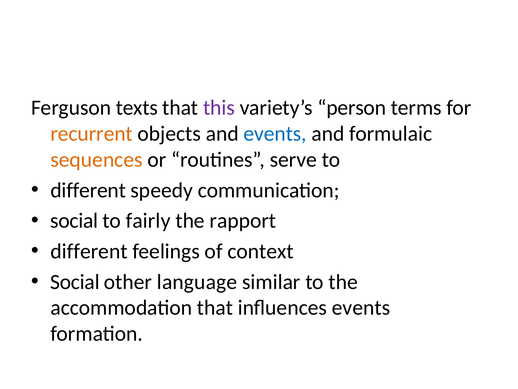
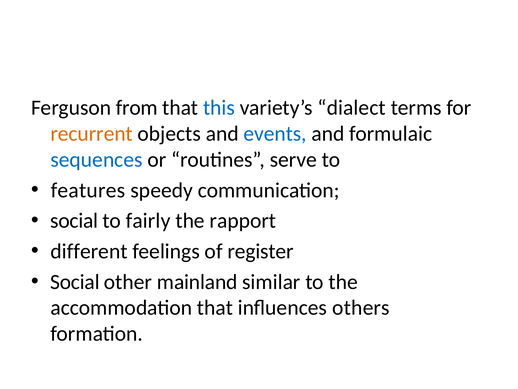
texts: texts -> from (137, 108)
this colour: purple -> blue (219, 108)
person: person -> dialect (352, 108)
sequences colour: orange -> blue (97, 159)
different: different -> features (88, 190)
context: context -> register (261, 251)
language: language -> mainland (197, 282)
influences events: events -> others (361, 307)
